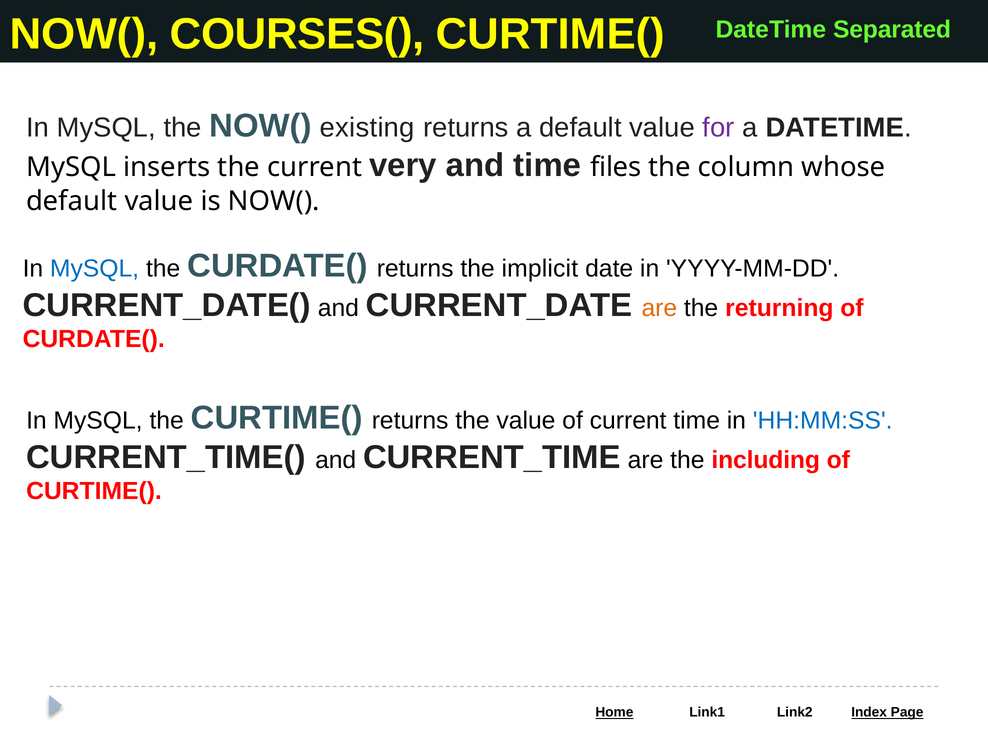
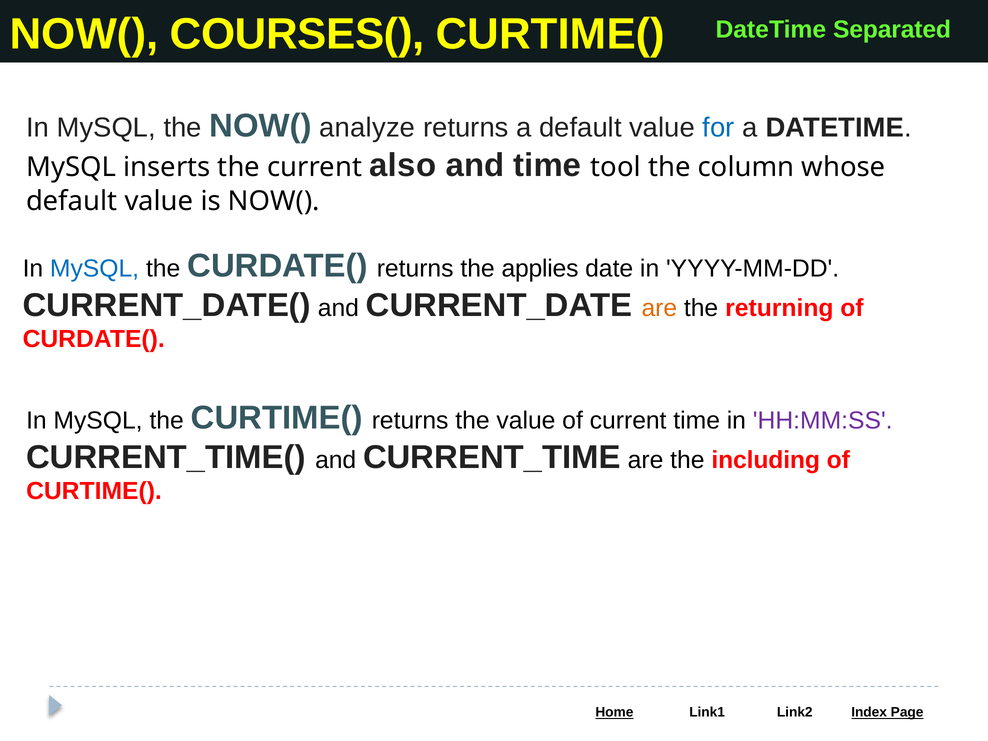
existing: existing -> analyze (367, 128)
for colour: purple -> blue (718, 128)
very: very -> also (403, 165)
files: files -> tool (616, 167)
implicit: implicit -> applies (540, 268)
HH:MM:SS colour: blue -> purple (823, 420)
